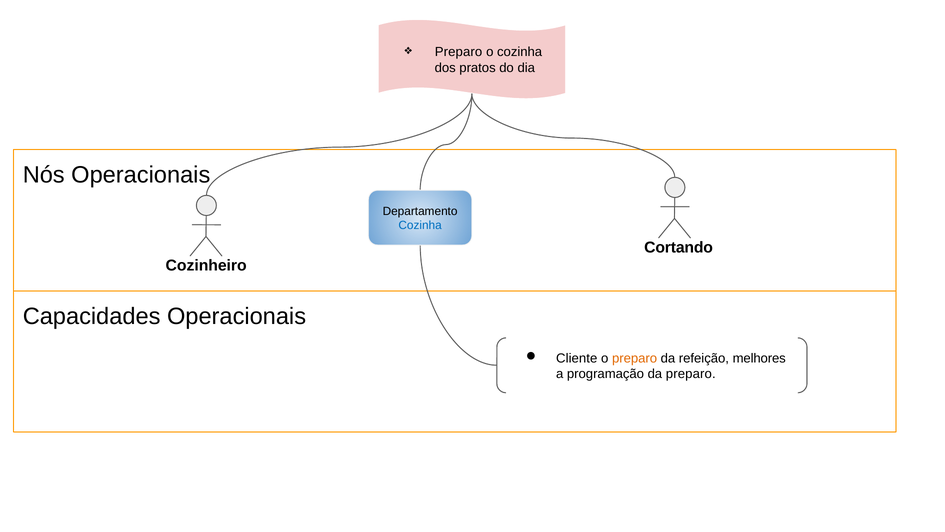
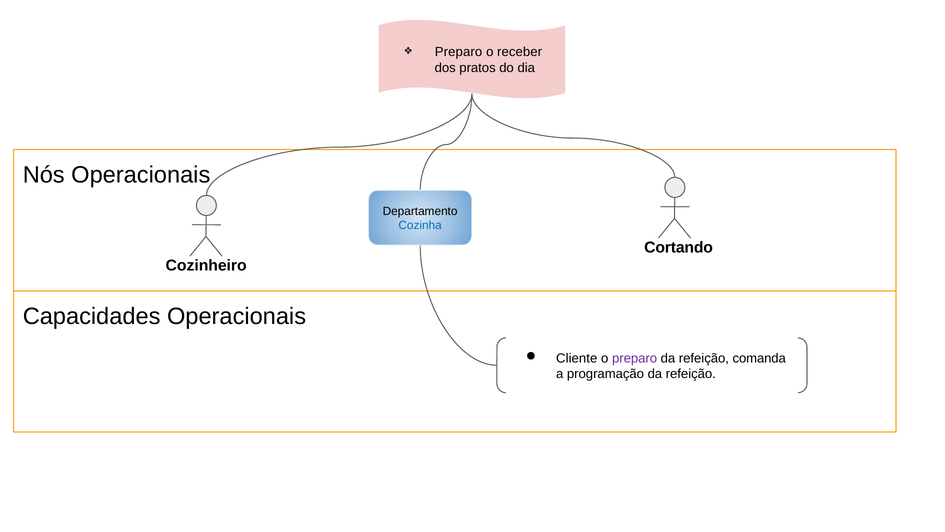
o cozinha: cozinha -> receber (520, 52)
preparo colour: orange -> purple (635, 358)
melhores: melhores -> comanda (759, 358)
programação da preparo: preparo -> refeição (691, 374)
